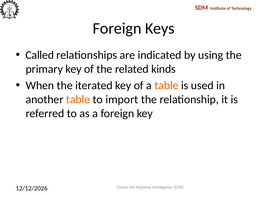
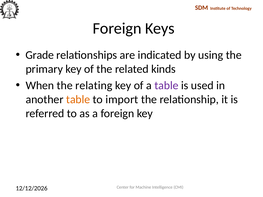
Called: Called -> Grade (40, 55)
iterated: iterated -> relating (94, 86)
table colour: orange -> purple (166, 86)
